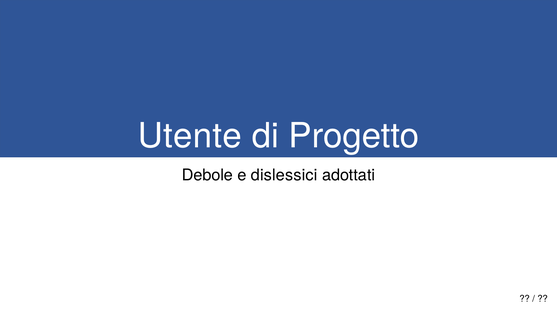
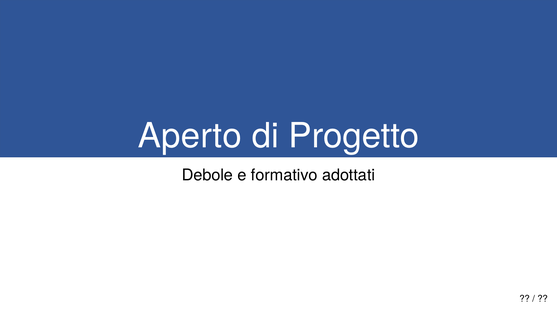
Utente: Utente -> Aperto (190, 136)
dislessici: dislessici -> formativo (284, 175)
